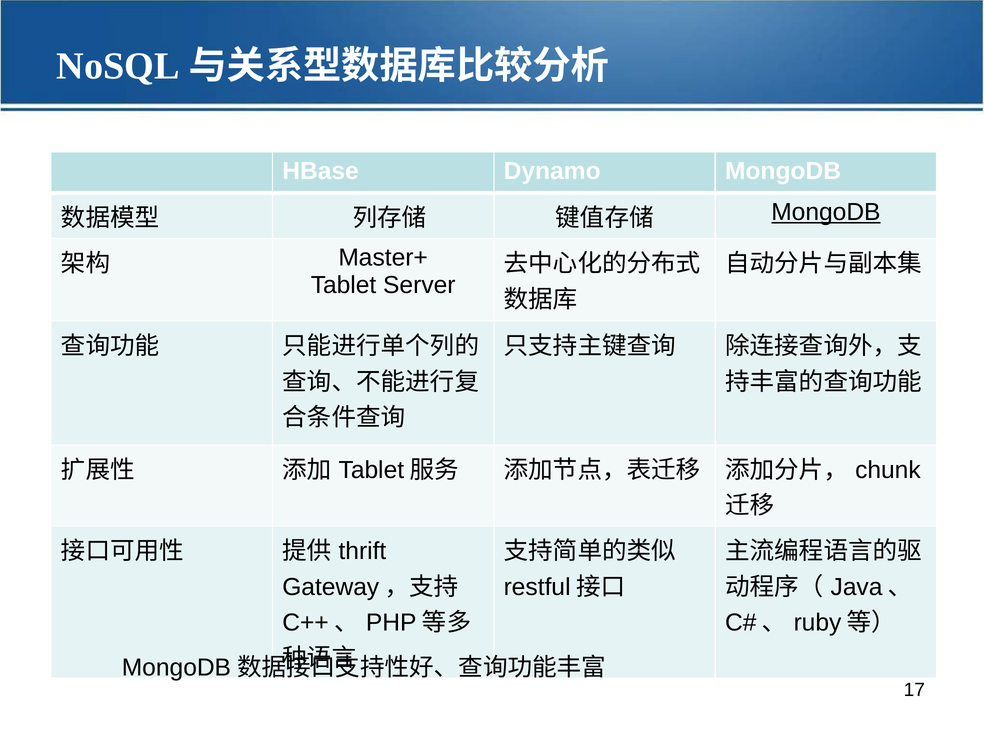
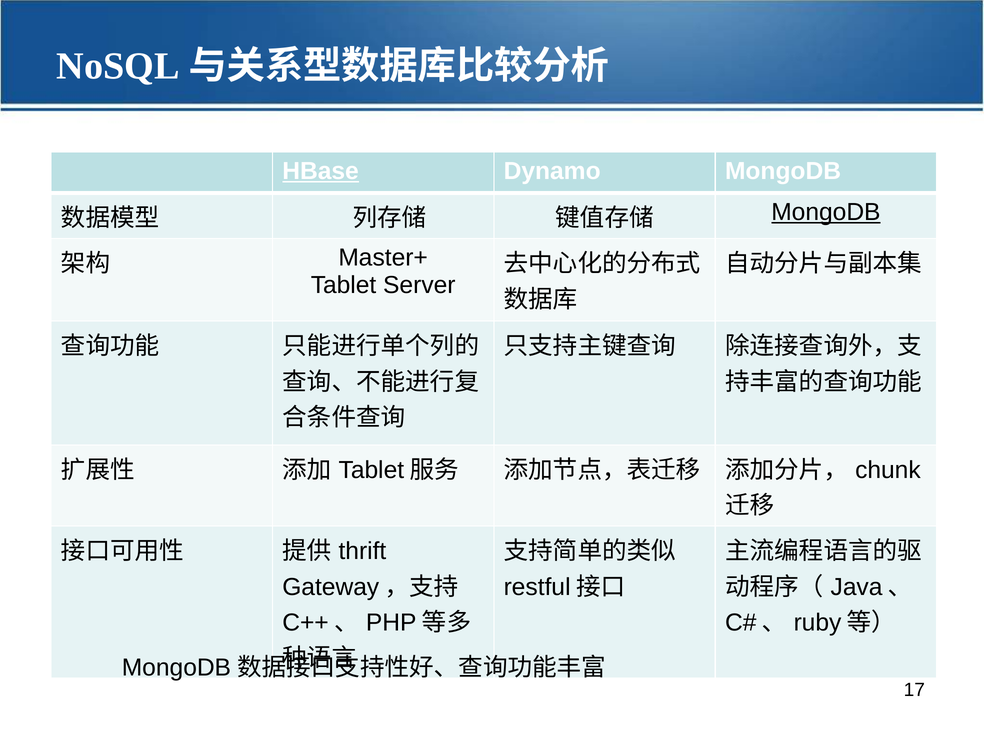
HBase underline: none -> present (321, 171)
